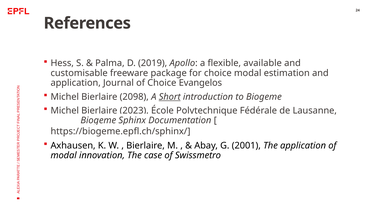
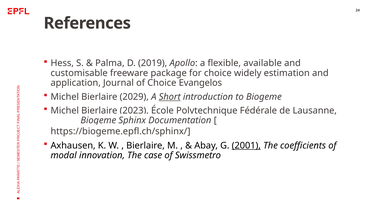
choice modal: modal -> widely (248, 73)
2098: 2098 -> 2029 (134, 97)
2001 underline: none -> present (246, 145)
The application: application -> coefficients (303, 145)
